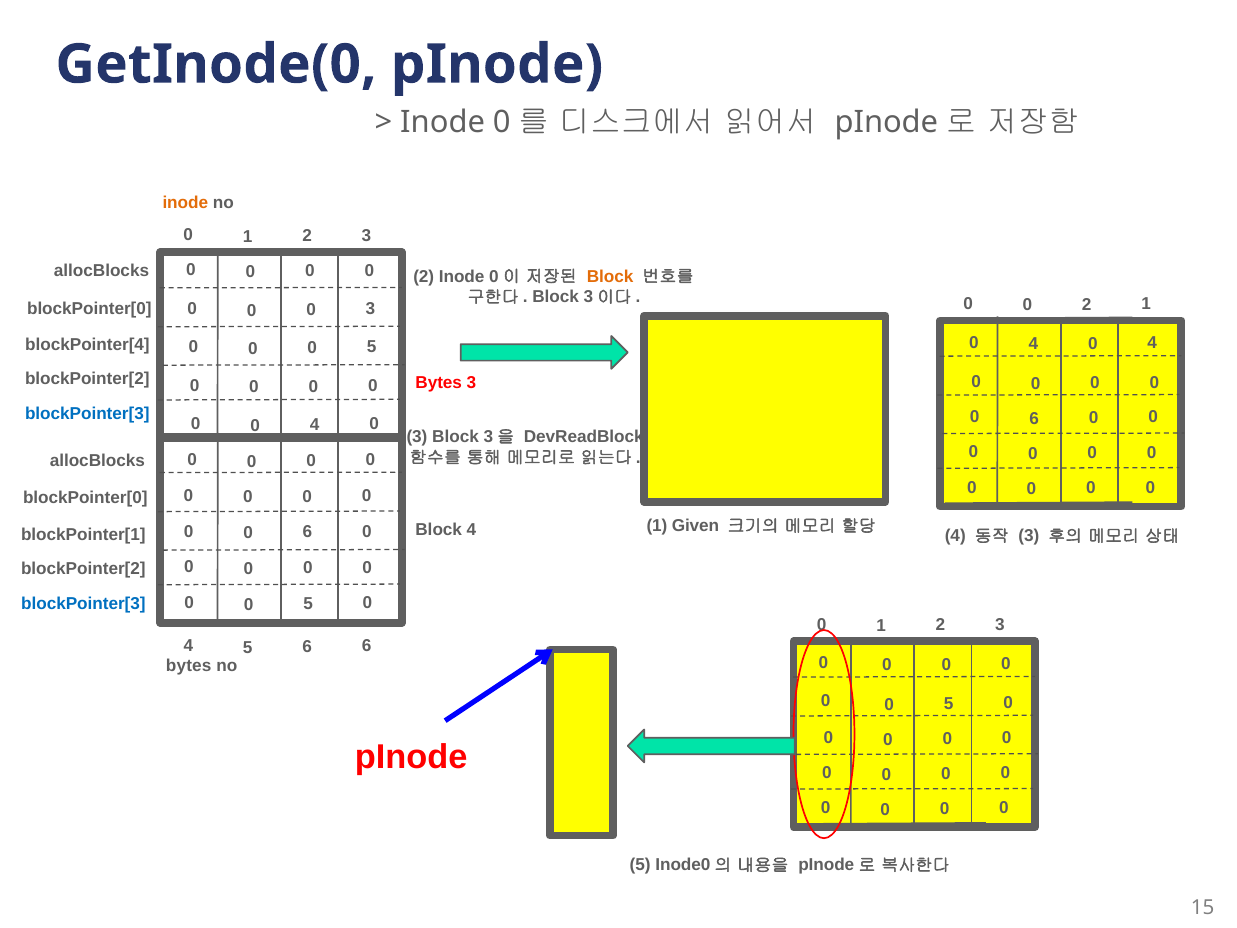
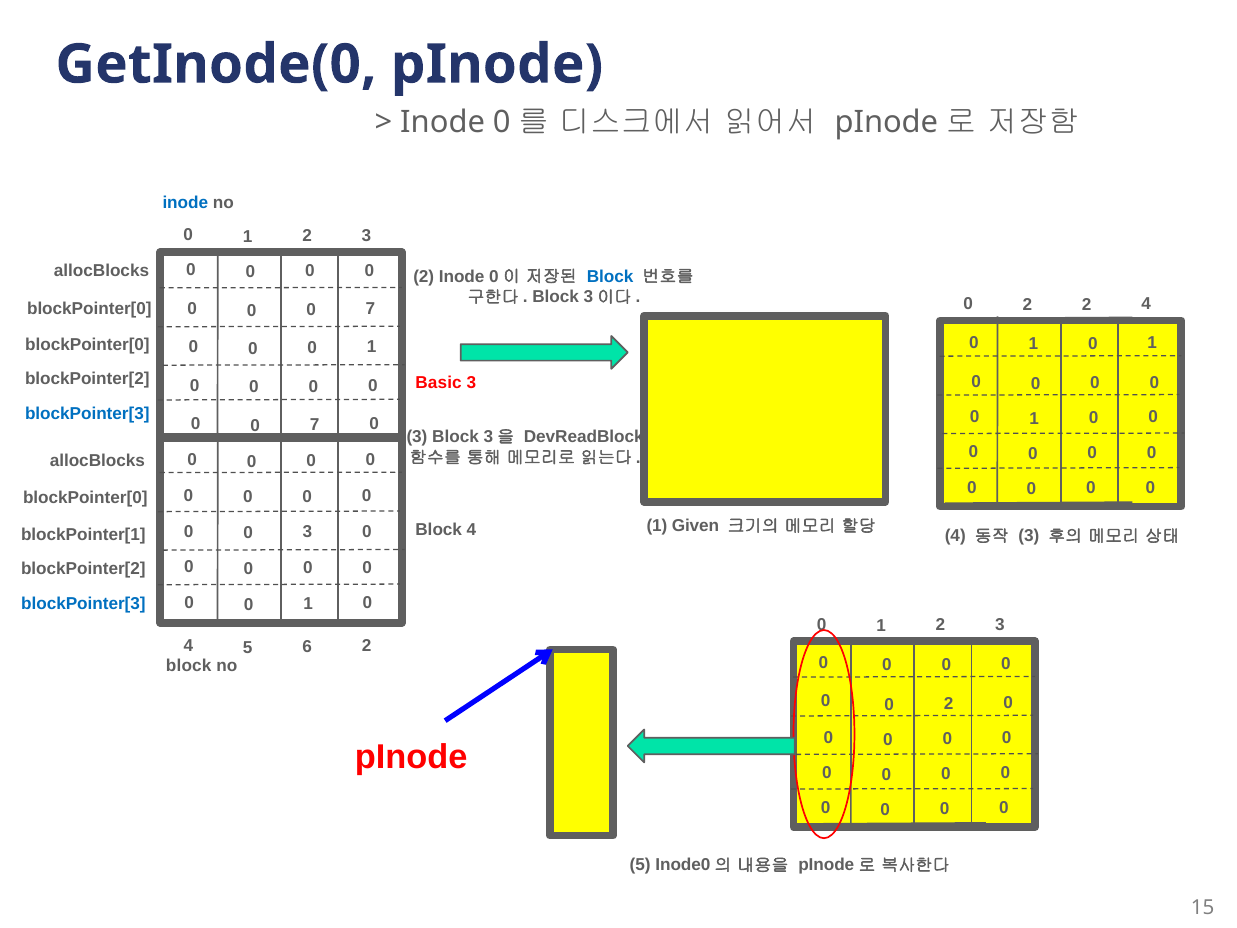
inode colour: orange -> blue (185, 203)
Block colour: orange -> blue (610, 276)
0: 0 -> 2 (1027, 305)
2 1: 1 -> 4 (1146, 304)
3: 3 -> 7 (370, 309)
4: 4 -> 1 (1033, 344)
4: 4 -> 1 (1152, 343)
blockPointer[4: blockPointer[4 -> blockPointer[0 (87, 344)
5: 5 -> 1 (372, 347)
Bytes: Bytes -> Basic (439, 383)
6: 6 -> 1 (1034, 419)
4: 4 -> 7 (315, 425)
6: 6 -> 3 (307, 532)
5: 5 -> 1 (308, 604)
6 6: 6 -> 2 (367, 646)
bytes: bytes -> block (189, 666)
5: 5 -> 2 (949, 704)
